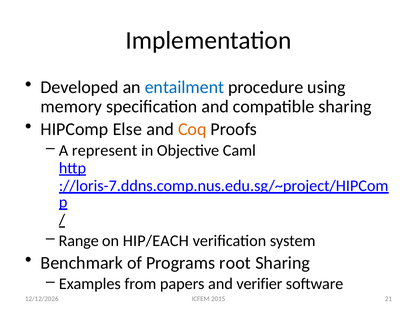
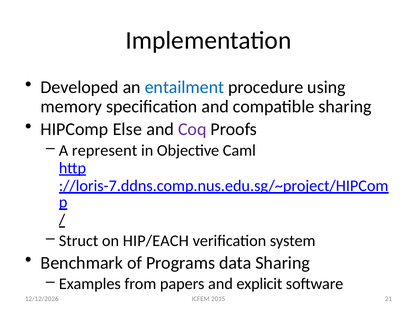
Coq colour: orange -> purple (192, 129)
Range: Range -> Struct (79, 241)
root: root -> data (235, 263)
verifier: verifier -> explicit (259, 284)
